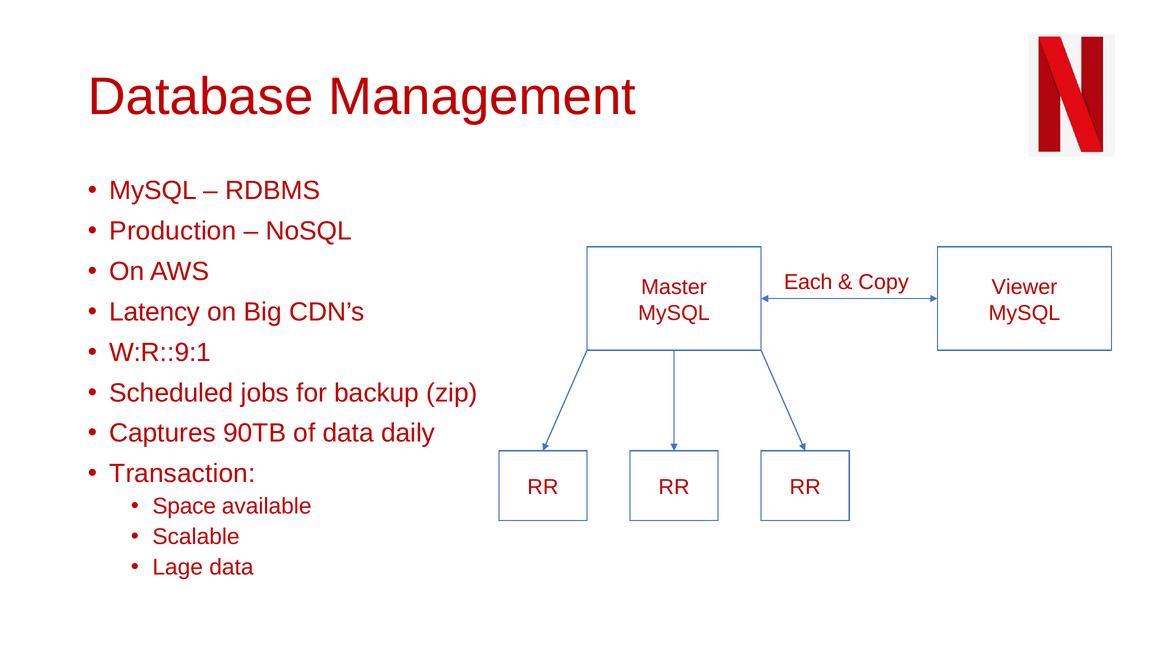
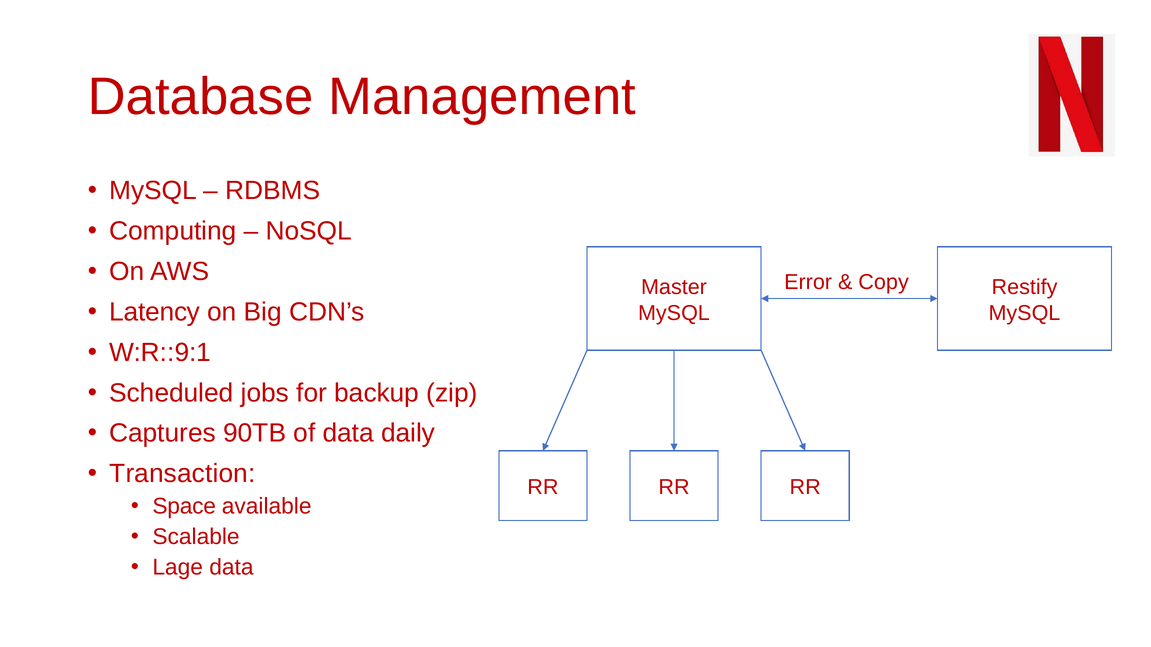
Production: Production -> Computing (173, 231)
Each: Each -> Error (808, 282)
Viewer: Viewer -> Restify (1024, 287)
